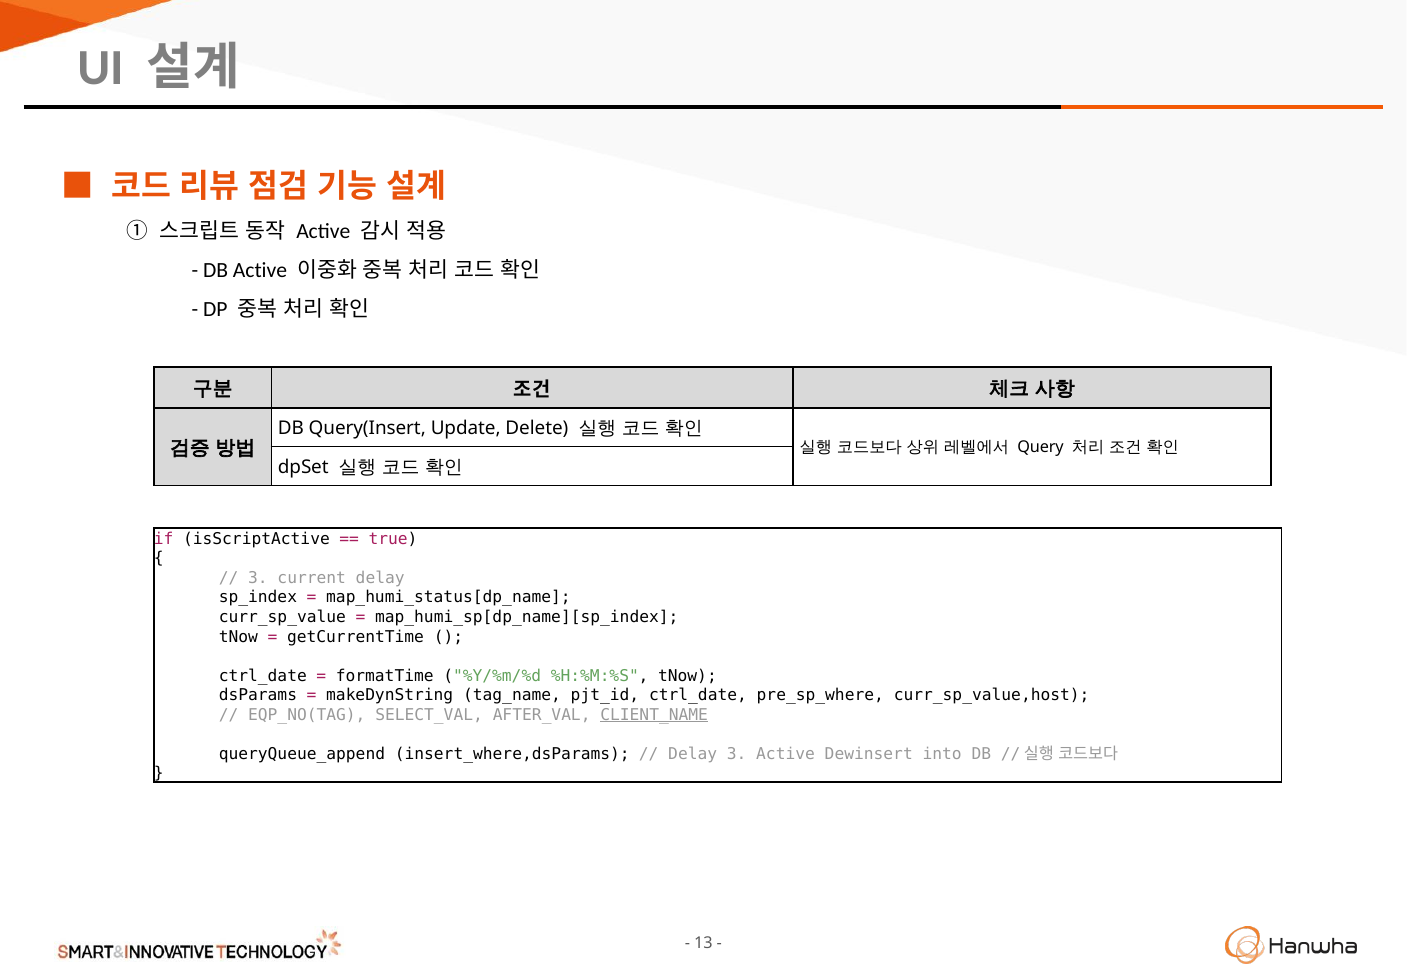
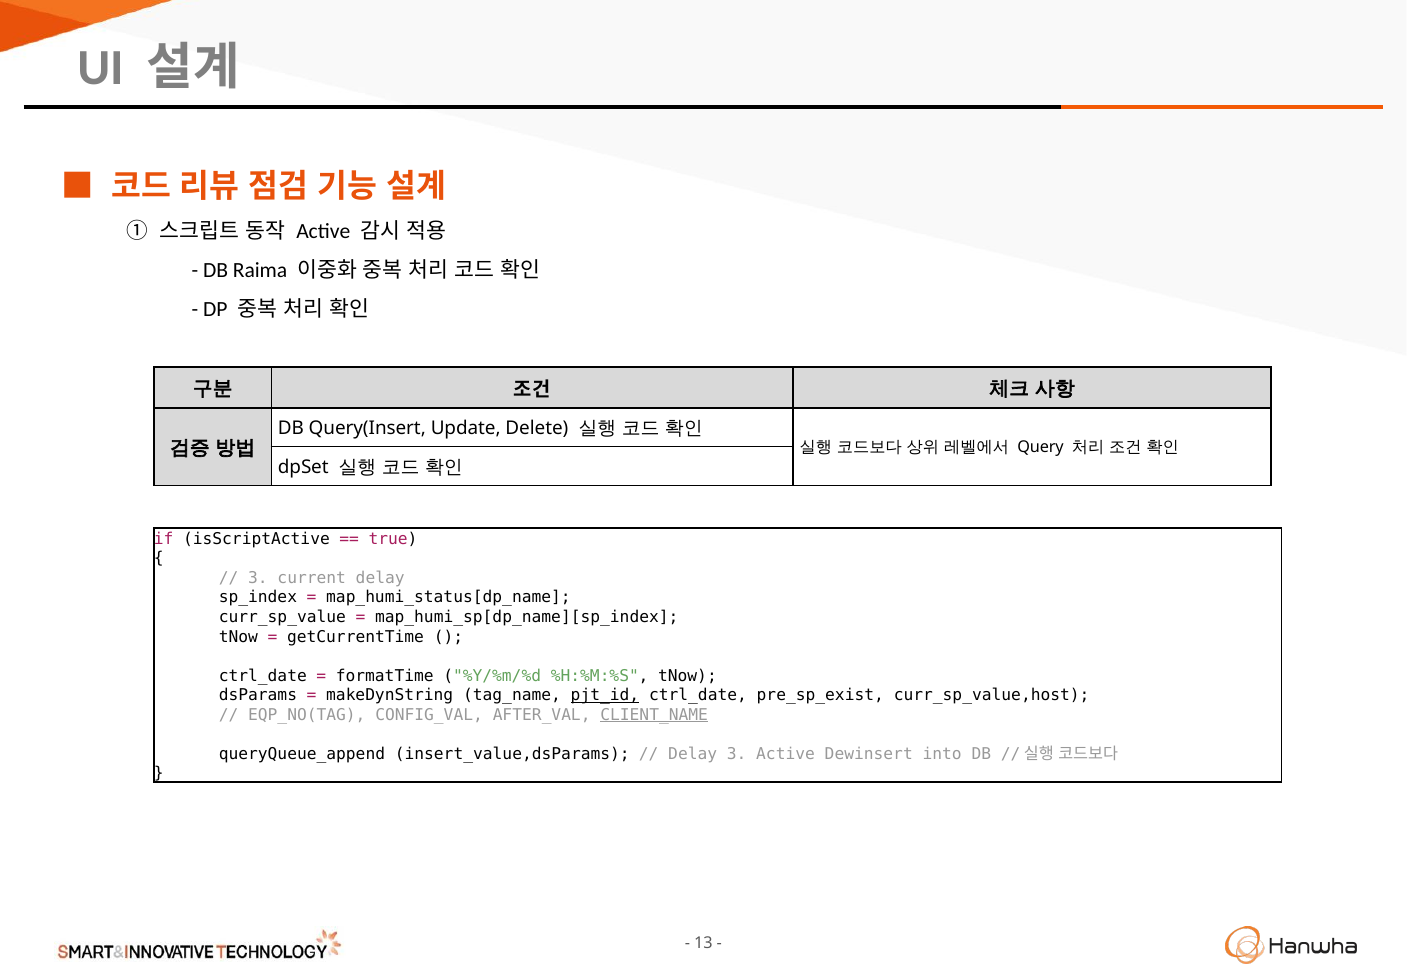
DB Active: Active -> Raima (260, 271)
pjt_id underline: none -> present (605, 695)
pre_sp_where: pre_sp_where -> pre_sp_exist (820, 695)
SELECT_VAL: SELECT_VAL -> CONFIG_VAL (429, 715)
insert_where,dsParams: insert_where,dsParams -> insert_value,dsParams (512, 754)
